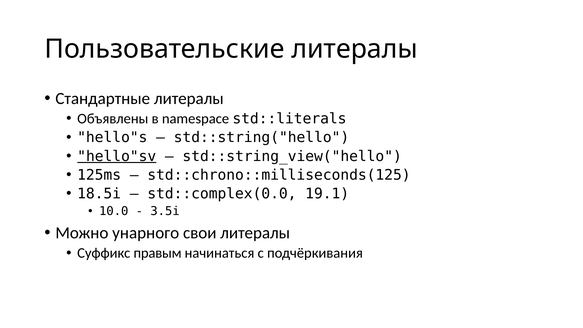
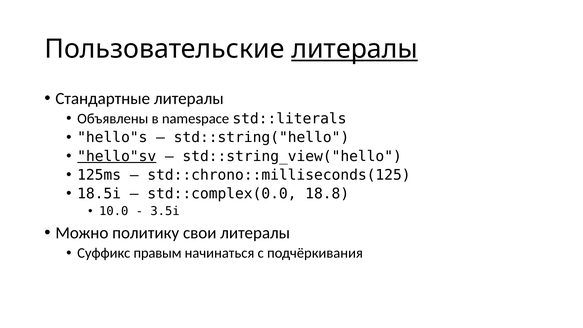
литералы underline: none -> present (355, 49)
19.1: 19.1 -> 18.8 (327, 194)
унарного: унарного -> политику (146, 233)
